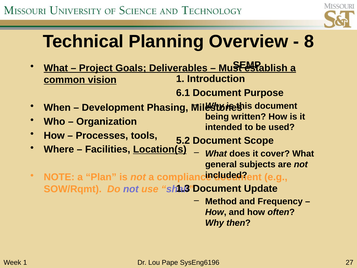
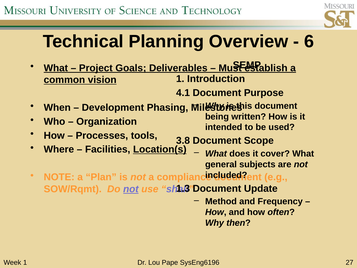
8: 8 -> 6 (309, 41)
6.1: 6.1 -> 4.1 (183, 93)
5.2: 5.2 -> 3.8 (183, 141)
not underline: none -> present (131, 189)
